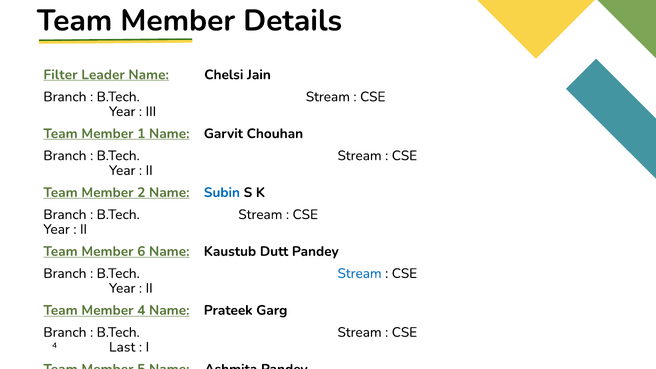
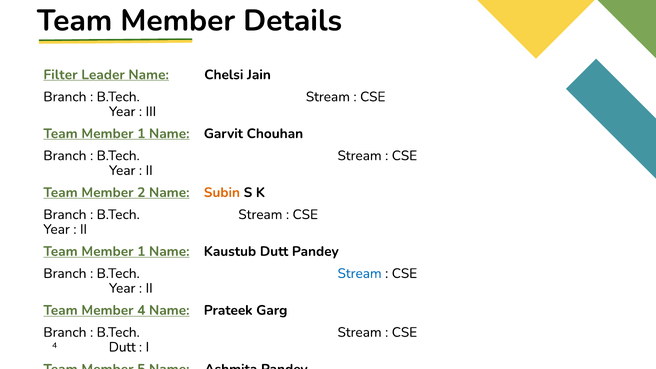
Subin colour: blue -> orange (222, 192)
6: 6 -> 1 (141, 251)
Last: Last -> Dutt (122, 347)
